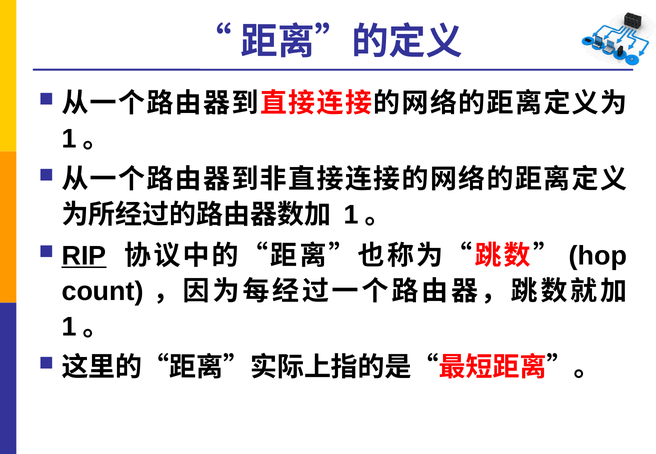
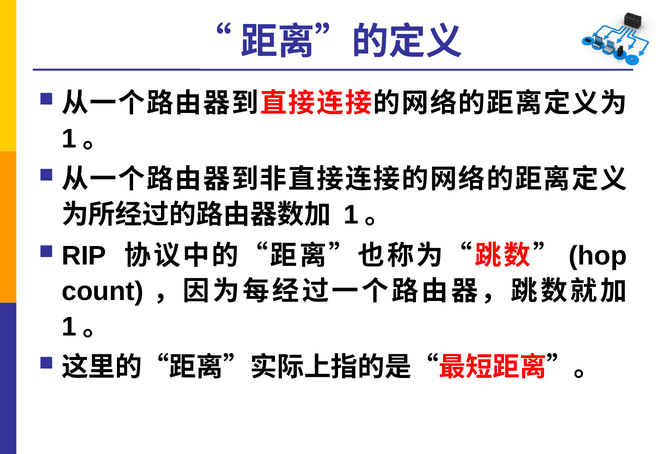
RIP underline: present -> none (84, 256)
